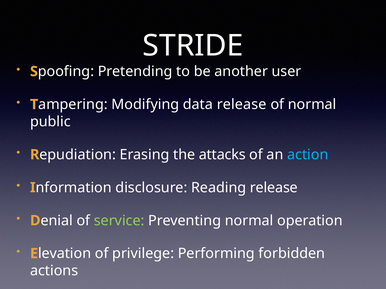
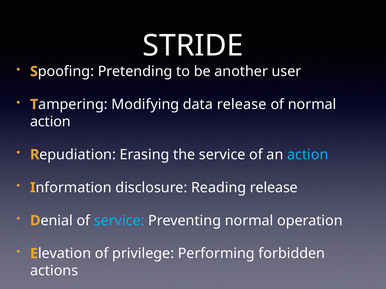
public: public -> action (50, 122)
the attacks: attacks -> service (222, 155)
service colour: light green -> light blue (119, 221)
